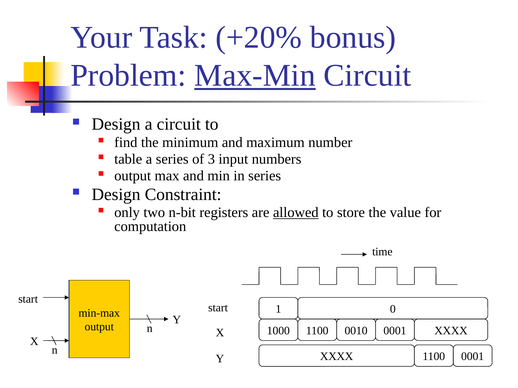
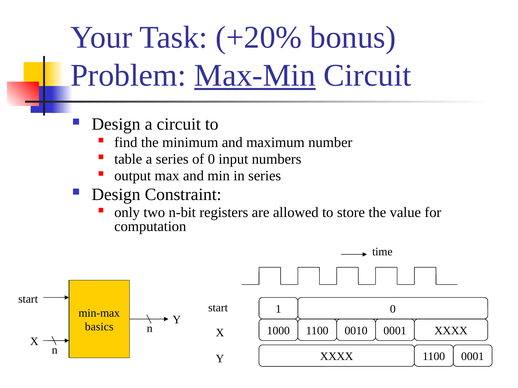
of 3: 3 -> 0 (211, 159)
allowed underline: present -> none (296, 213)
output: output -> basics (99, 327)
